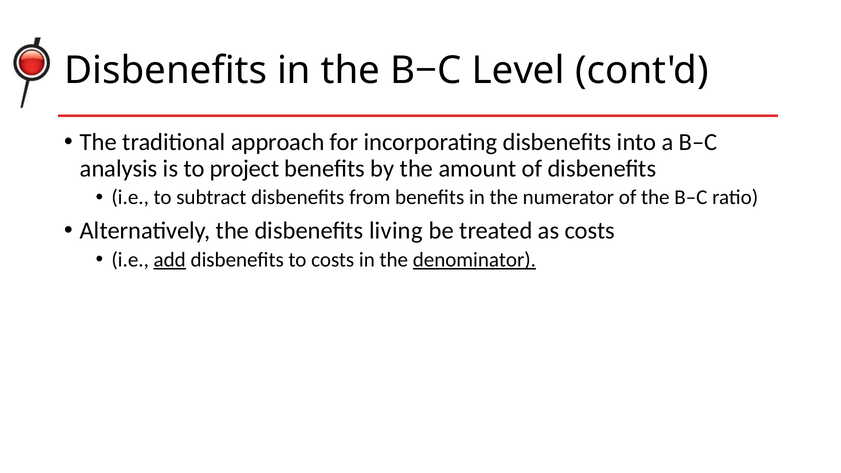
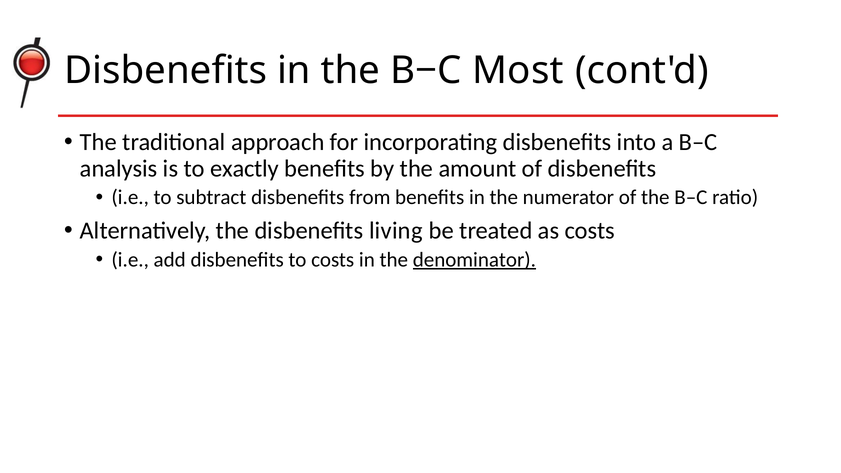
Level: Level -> Most (518, 71)
project: project -> exactly (244, 169)
add underline: present -> none (170, 260)
